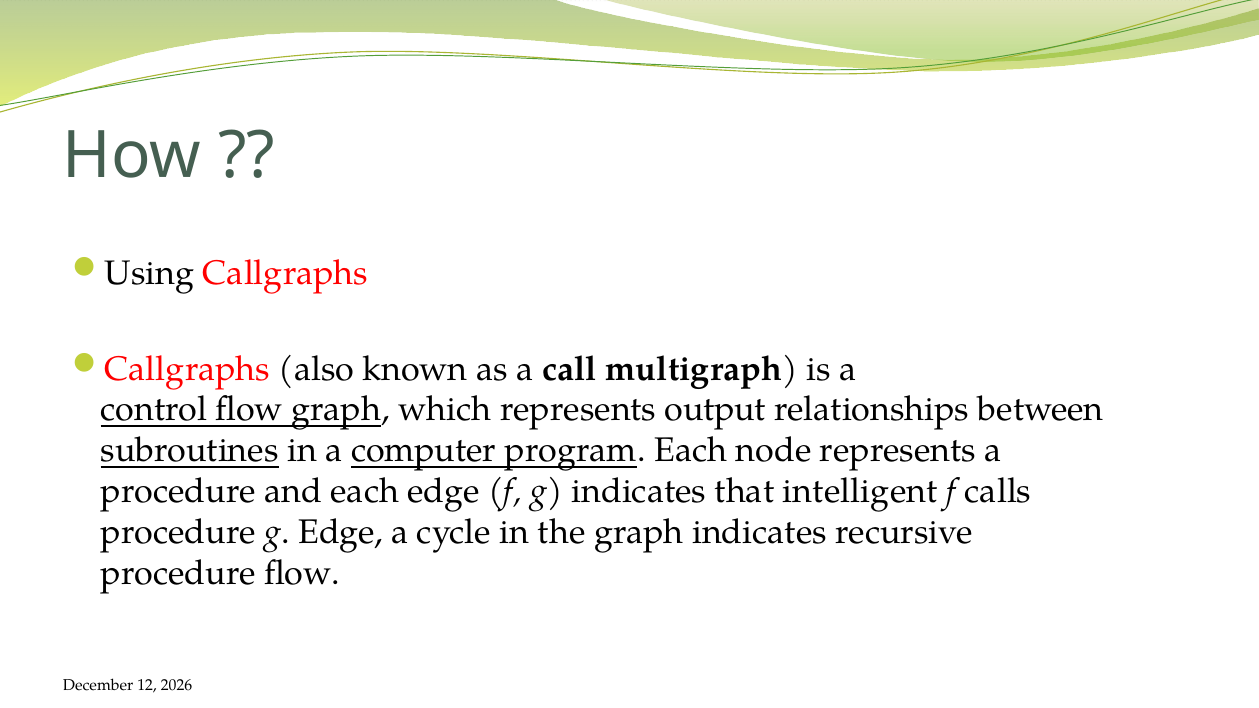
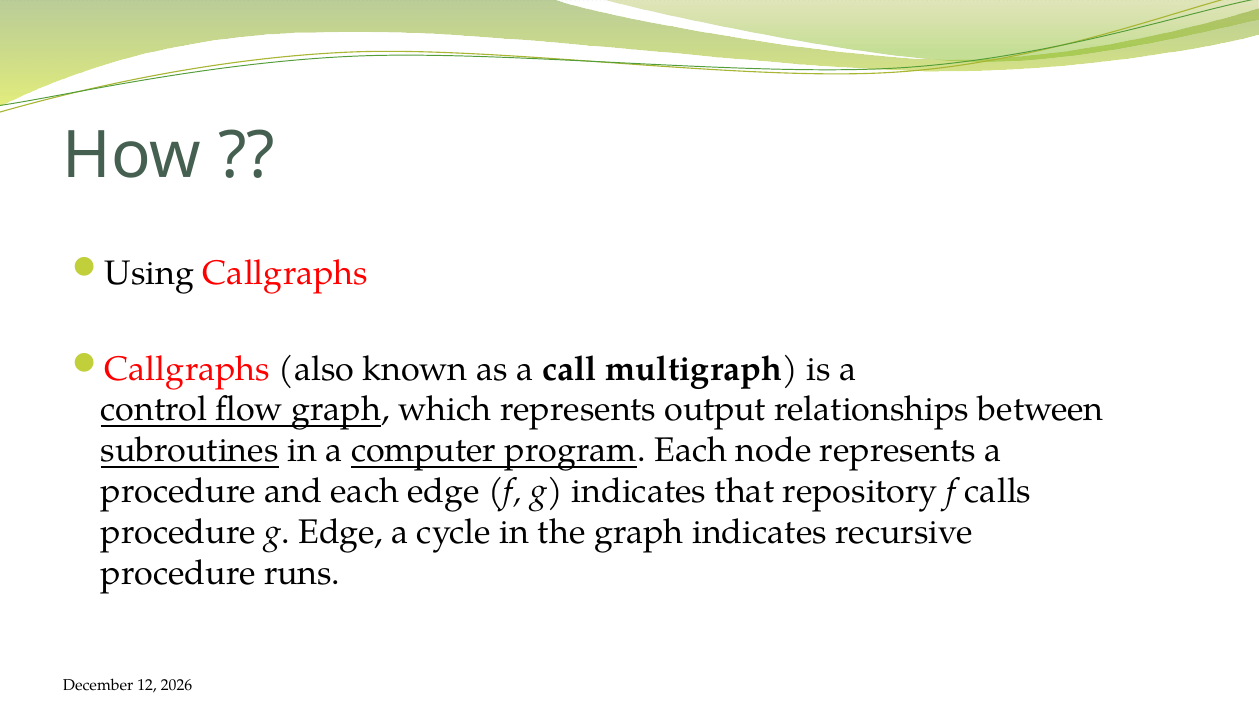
intelligent: intelligent -> repository (860, 492)
procedure flow: flow -> runs (302, 573)
